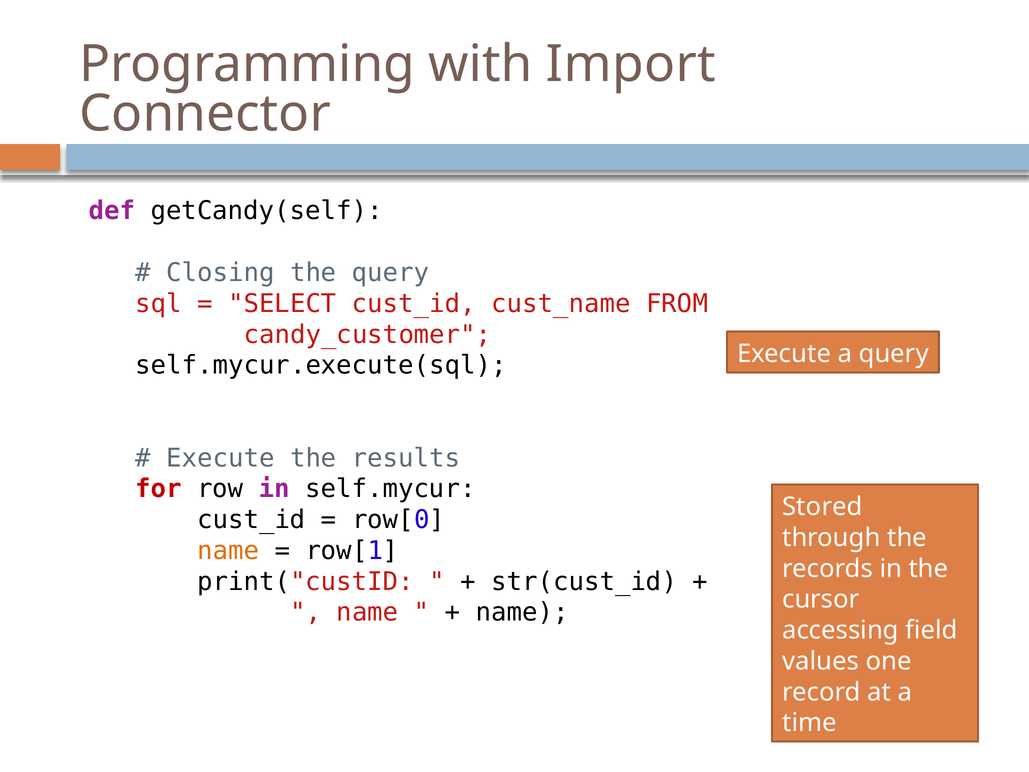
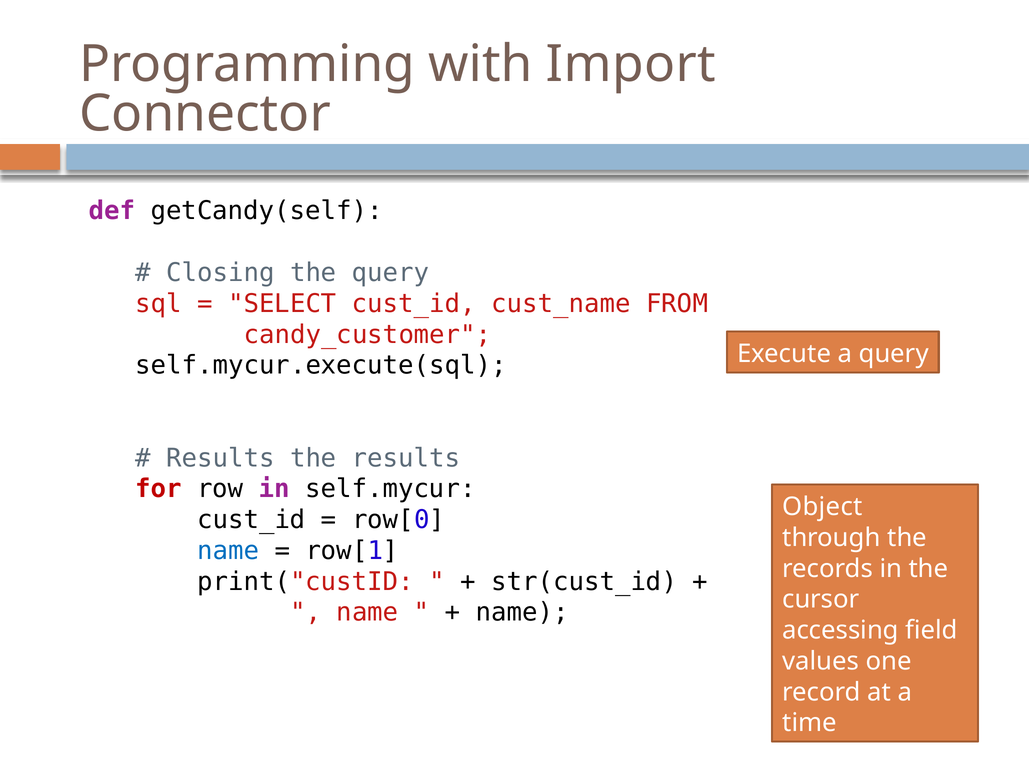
Execute: Execute -> Results (220, 458)
Stored: Stored -> Object (822, 507)
name colour: orange -> blue (228, 550)
